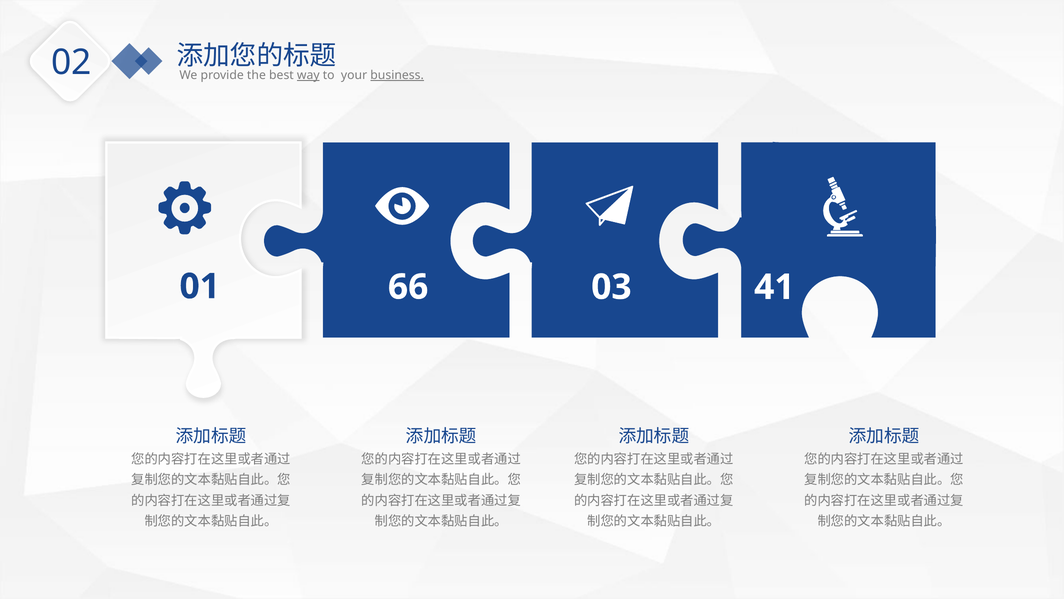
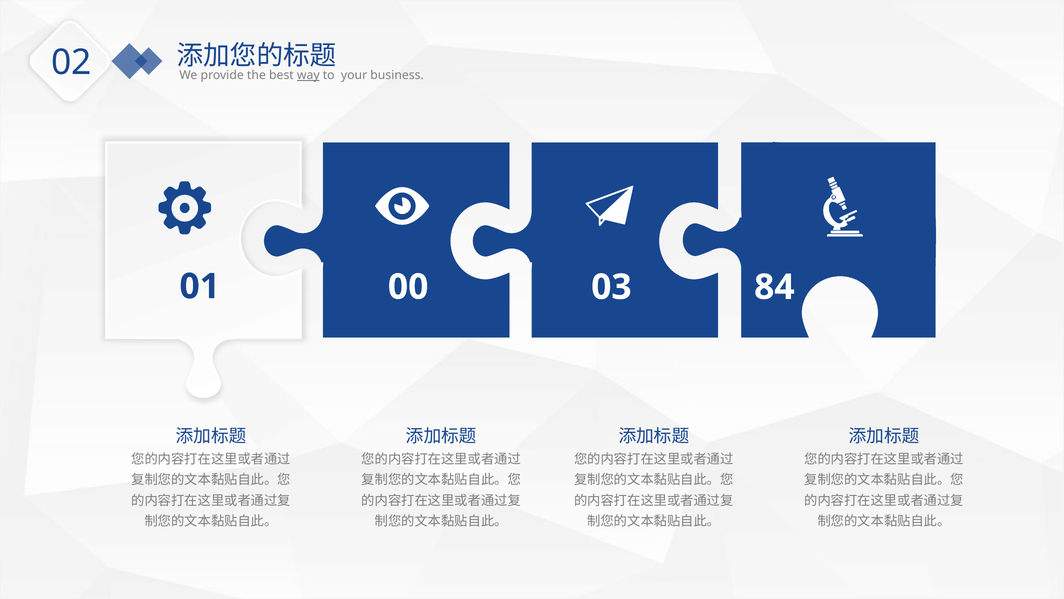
business underline: present -> none (397, 75)
66: 66 -> 00 (408, 287)
41: 41 -> 84 (774, 287)
